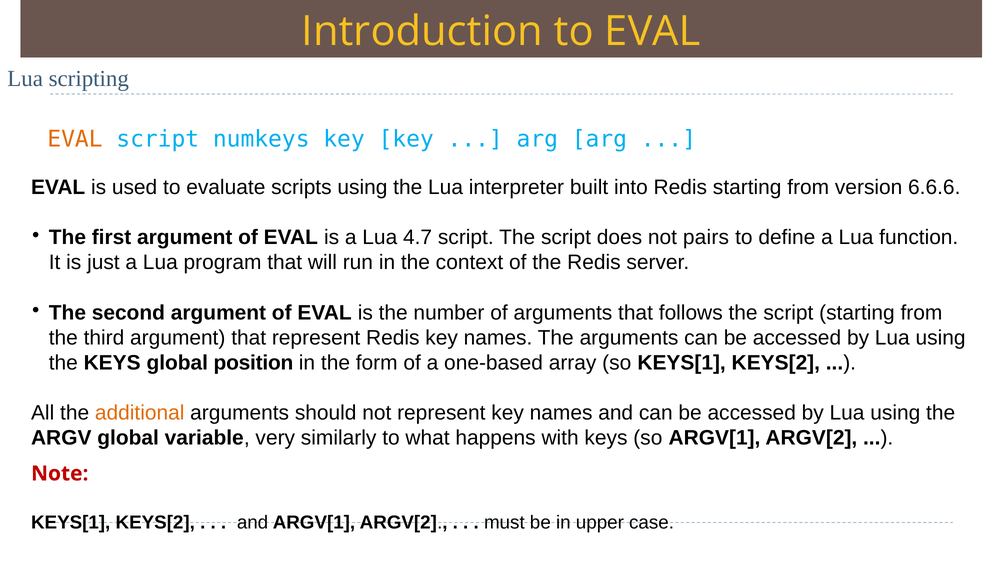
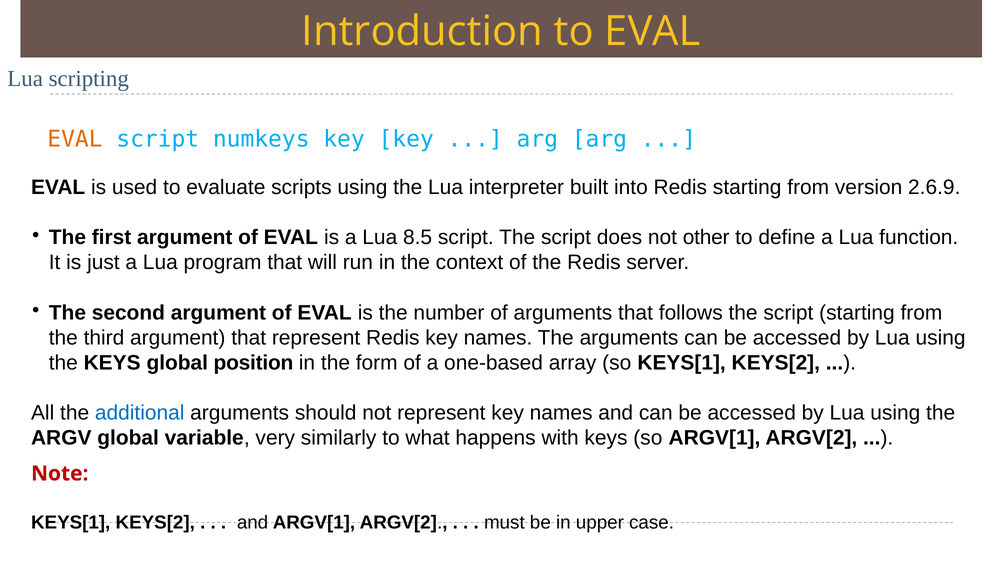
6.6.6: 6.6.6 -> 2.6.9 (934, 187)
4.7: 4.7 -> 8.5 (418, 237)
pairs: pairs -> other (706, 237)
additional colour: orange -> blue (140, 413)
